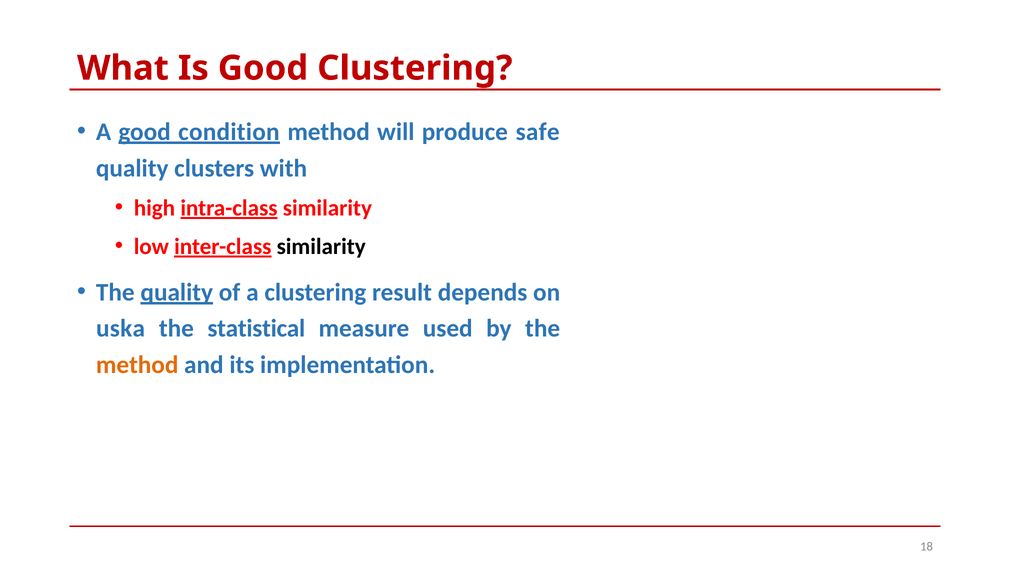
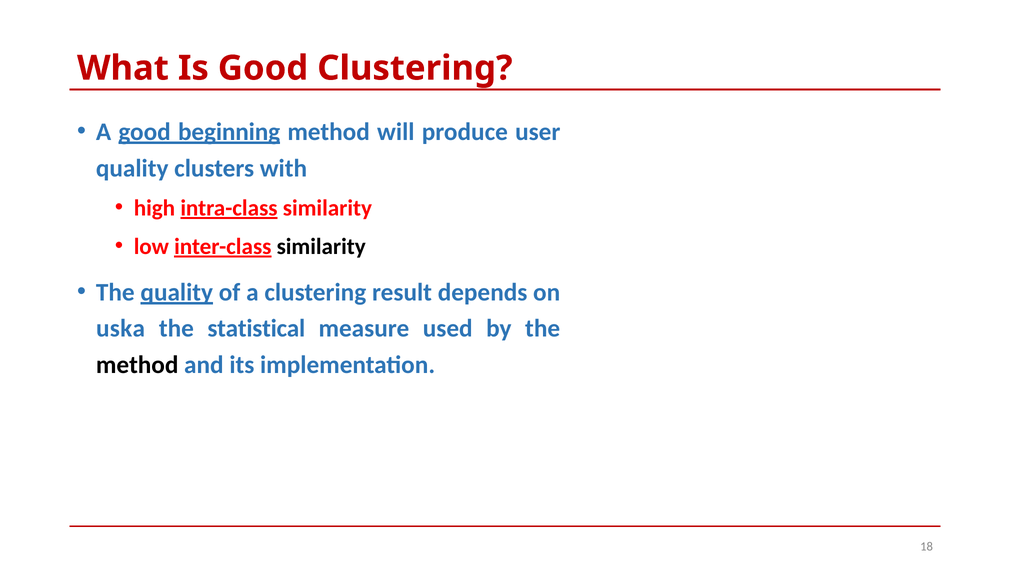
condition: condition -> beginning (229, 132)
safe: safe -> user (538, 132)
method colour: orange -> black (137, 365)
